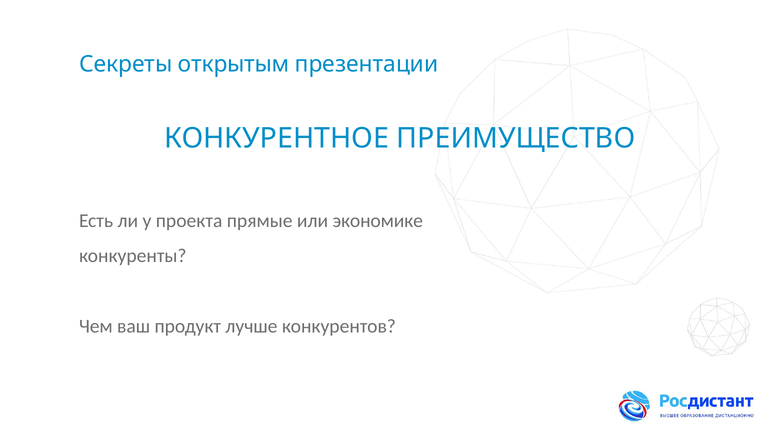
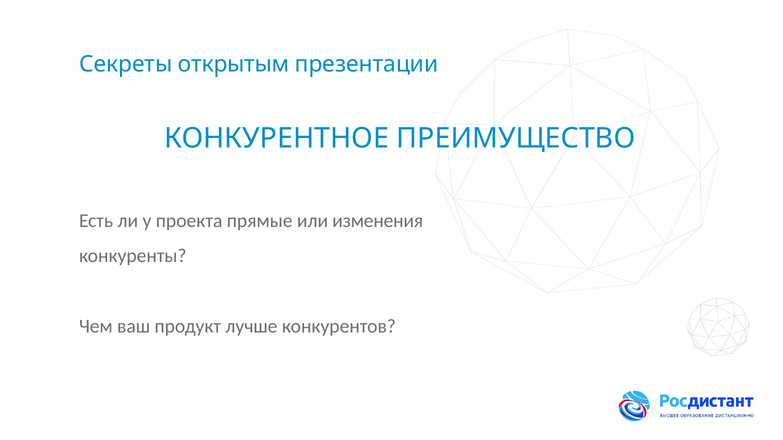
экономике: экономике -> изменения (378, 221)
